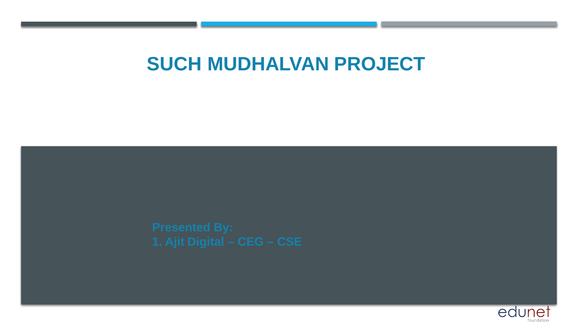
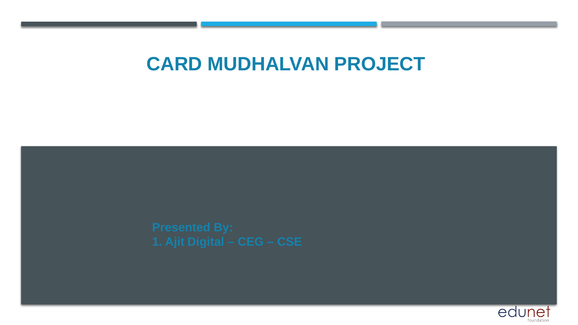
SUCH: SUCH -> CARD (174, 64)
